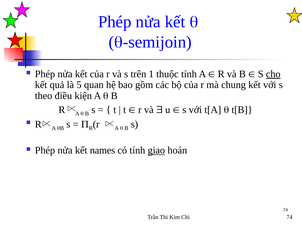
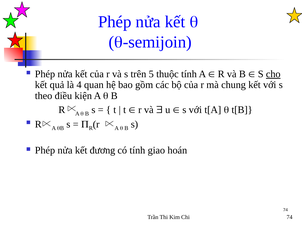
1: 1 -> 5 (151, 74)
5: 5 -> 4 (79, 85)
names: names -> đương (102, 150)
giao underline: present -> none (156, 150)
